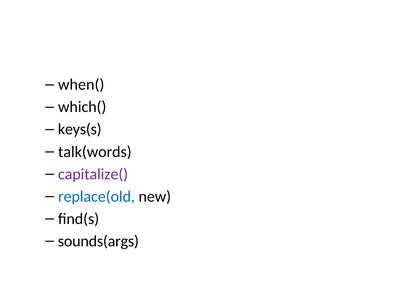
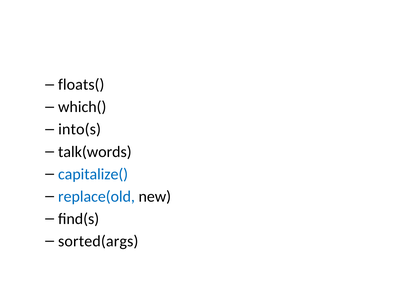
when(: when( -> floats( (81, 85)
keys(s: keys(s -> into(s (80, 129)
capitalize( colour: purple -> blue (93, 174)
sounds(args: sounds(args -> sorted(args (98, 241)
